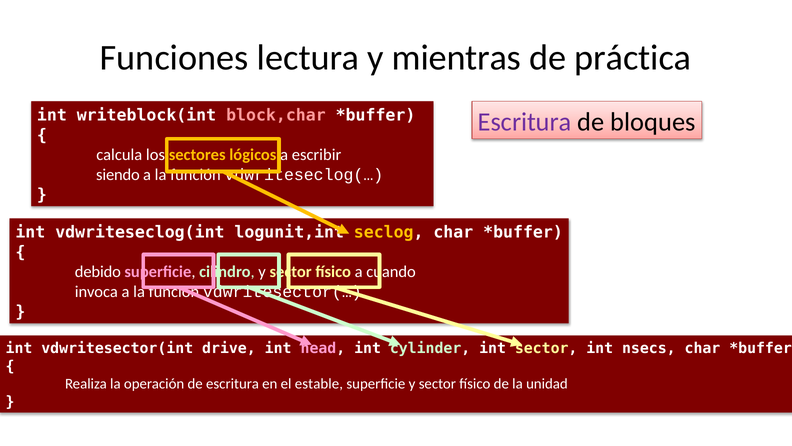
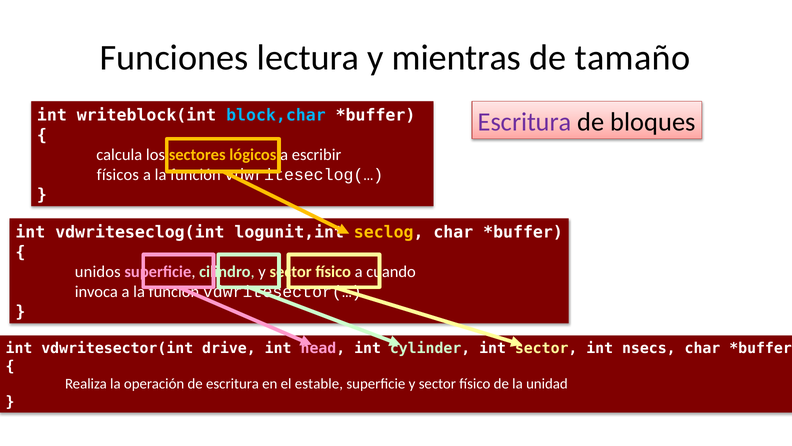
práctica: práctica -> tamaño (633, 58)
block,char colour: pink -> light blue (276, 115)
siendo: siendo -> físicos (118, 175)
debido: debido -> unidos (98, 272)
